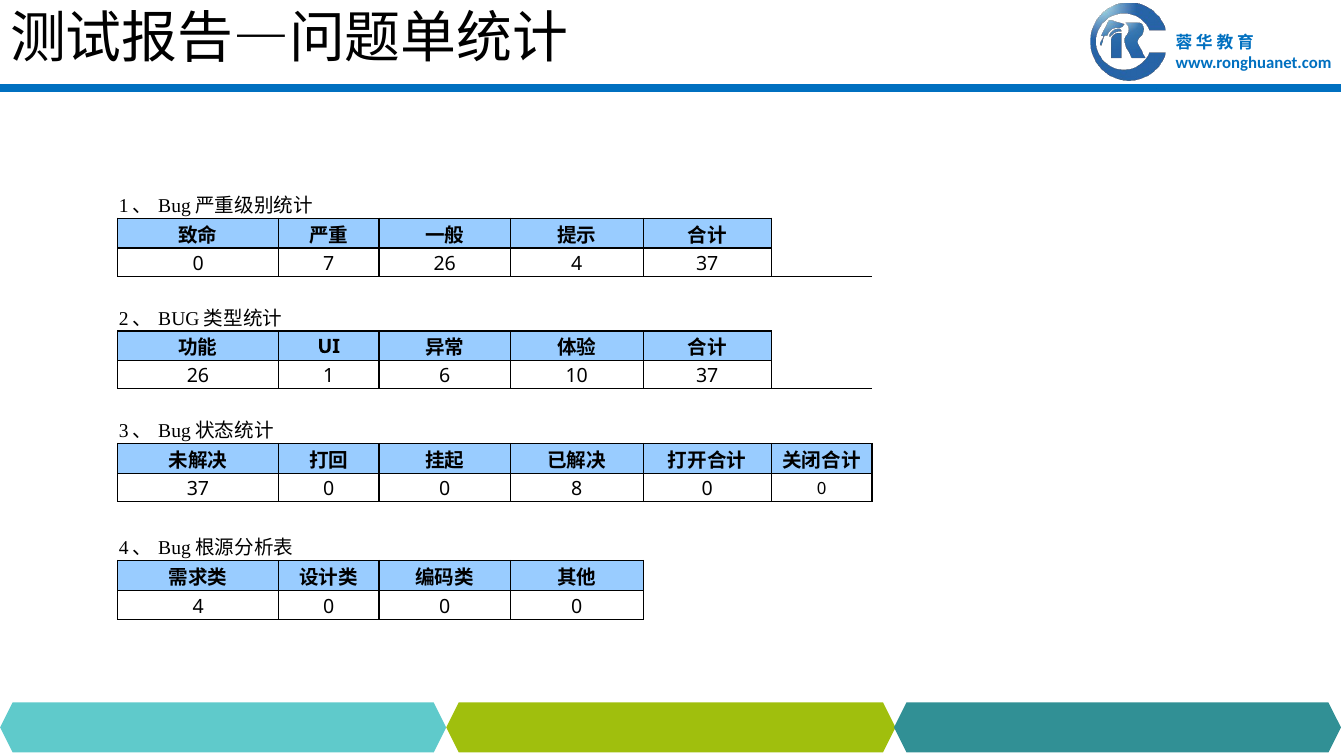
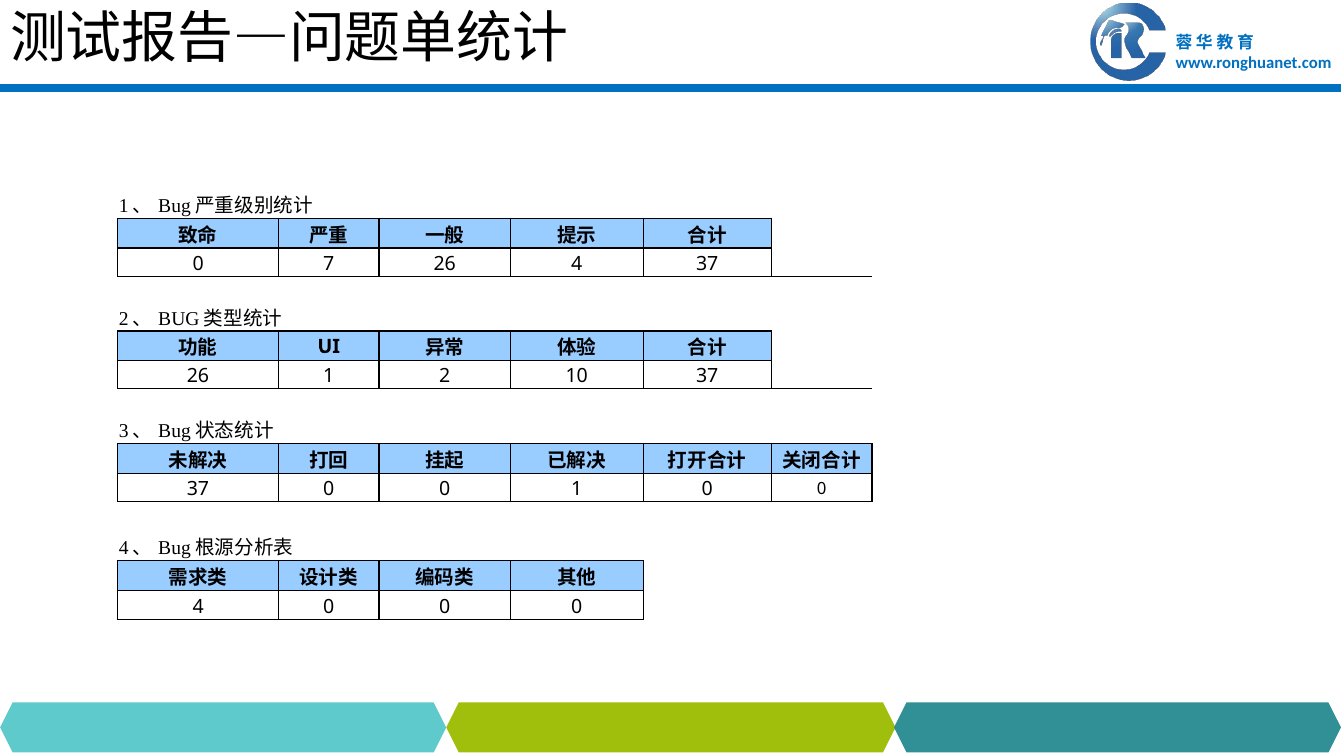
6: 6 -> 2 (445, 376)
0 8: 8 -> 1 (577, 488)
